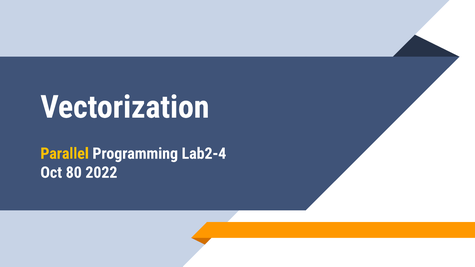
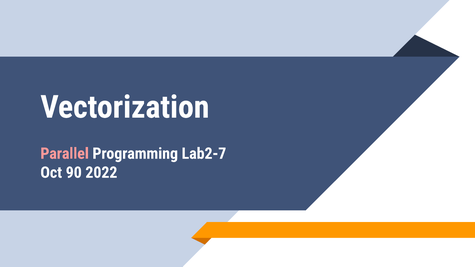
Parallel colour: yellow -> pink (65, 154)
Lab2-4: Lab2-4 -> Lab2-7 (204, 154)
80: 80 -> 90 (74, 173)
